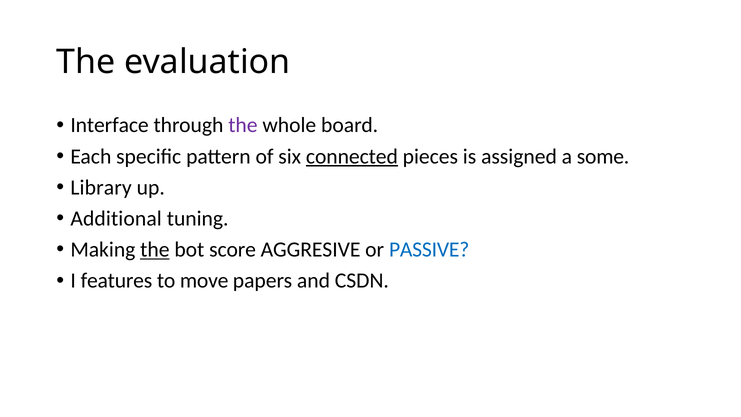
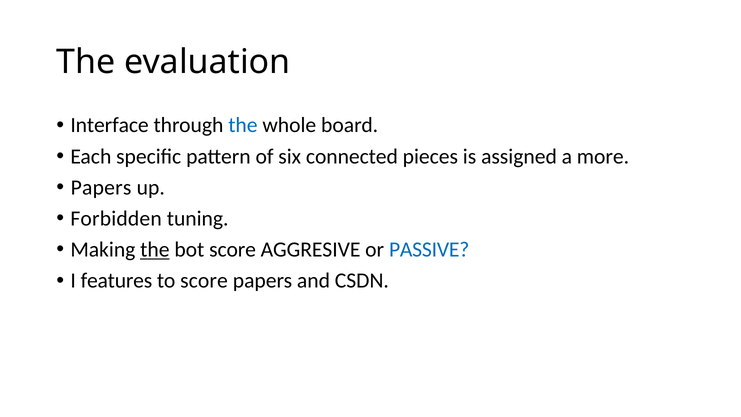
the colour: purple -> blue (243, 125)
connected underline: present -> none (352, 156)
some: some -> more (603, 156)
Library: Library -> Papers (101, 187)
Additional: Additional -> Forbidden (116, 218)
to move: move -> score (204, 281)
